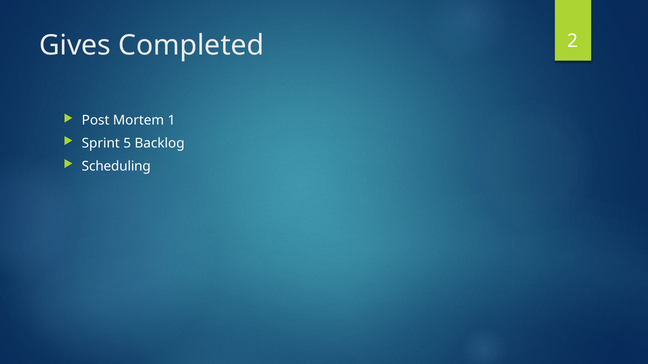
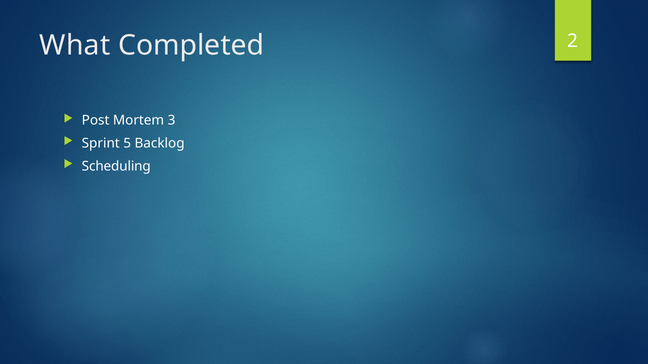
Gives: Gives -> What (75, 45)
1: 1 -> 3 (172, 121)
